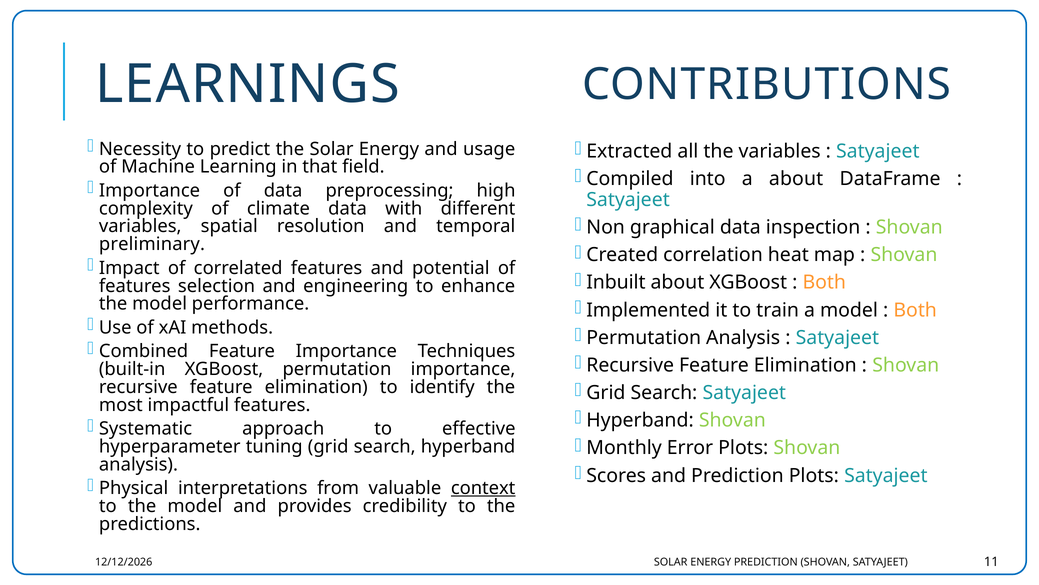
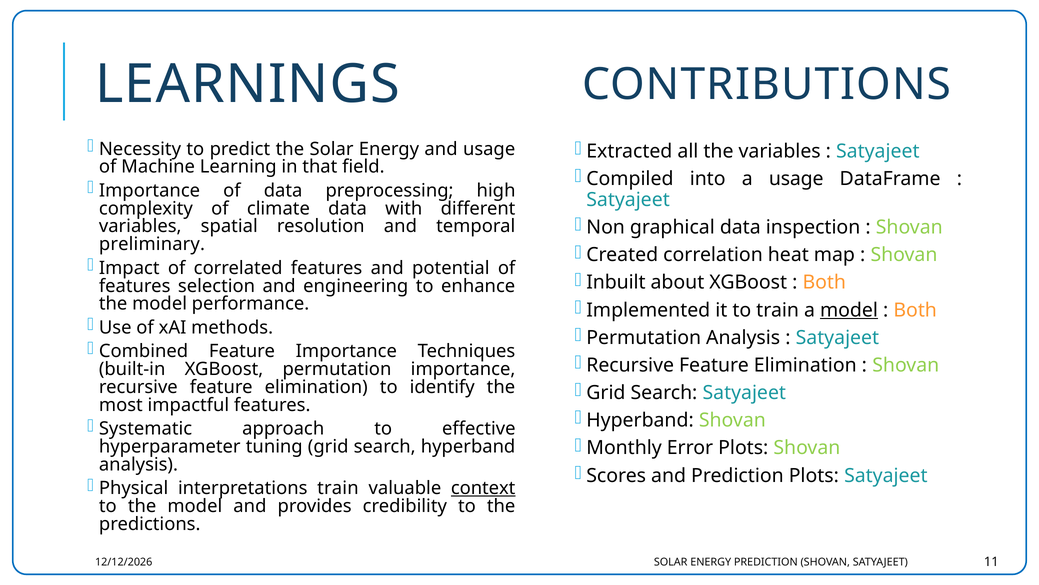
a about: about -> usage (796, 179)
model underline: none -> present (849, 310)
interpretations from: from -> train (338, 488)
